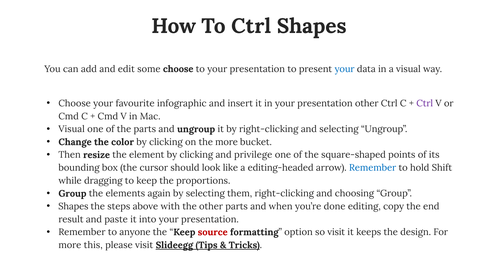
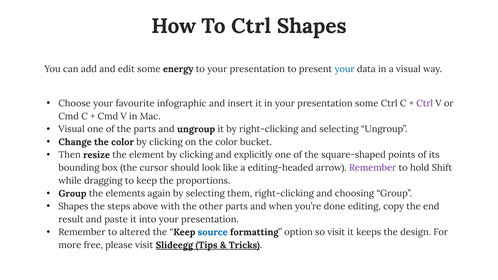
some choose: choose -> energy (178, 69)
presentation other: other -> some (367, 103)
on the more: more -> color (227, 142)
privilege: privilege -> explicitly (253, 155)
Remember colour: blue -> purple (373, 168)
anyone: anyone -> altered (135, 232)
source colour: red -> blue (213, 232)
this: this -> free (93, 245)
